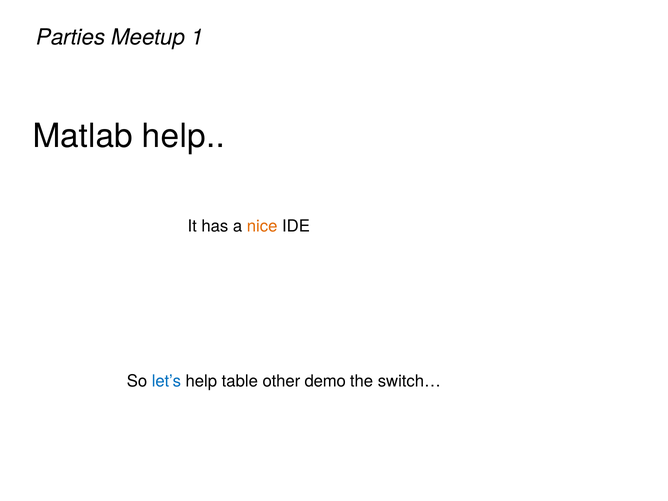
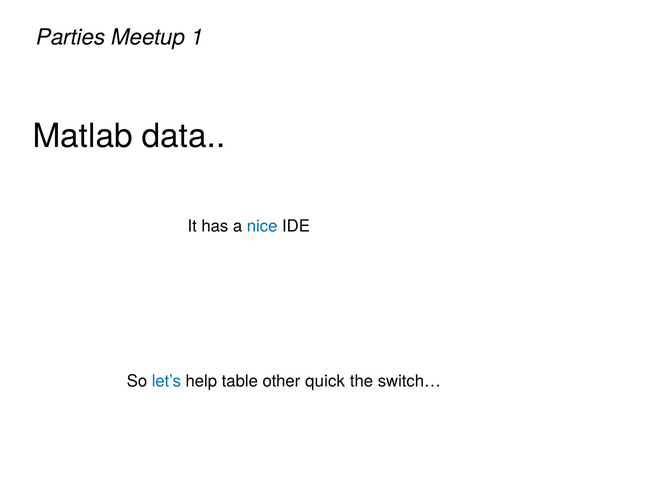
Matlab help: help -> data (184, 136)
nice colour: orange -> blue (262, 226)
demo: demo -> quick (325, 381)
